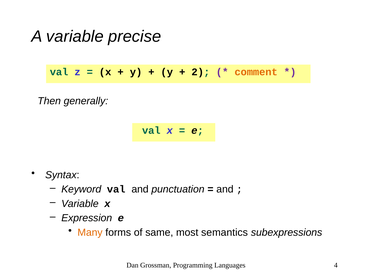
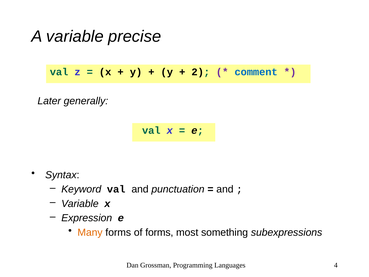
comment colour: orange -> blue (256, 72)
Then: Then -> Later (49, 101)
of same: same -> forms (159, 232)
semantics: semantics -> something (225, 232)
